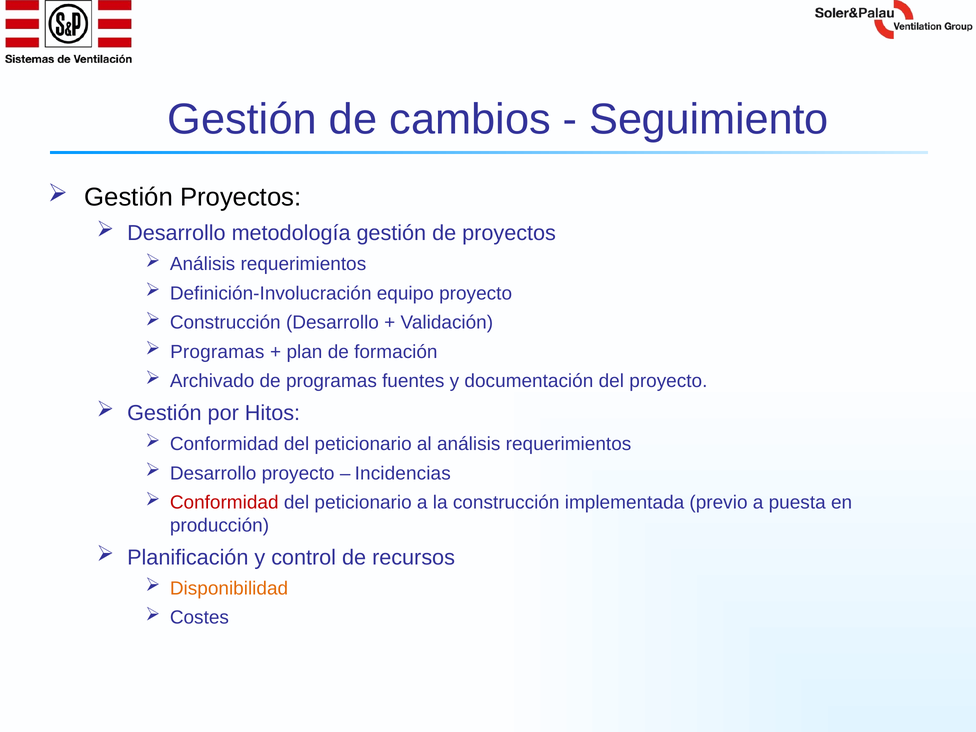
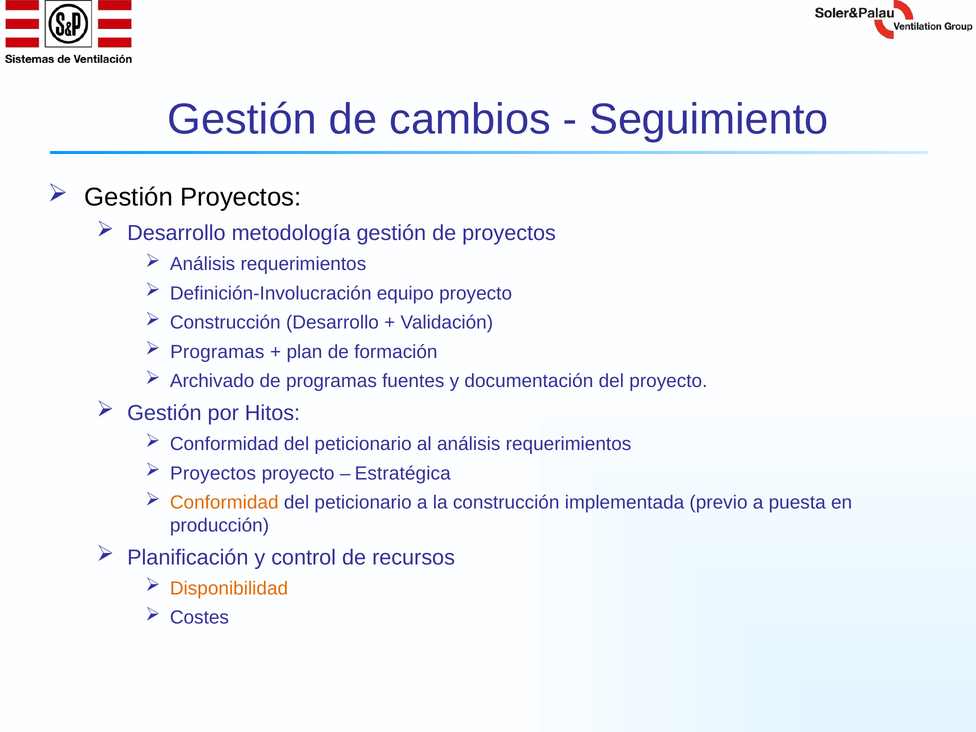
Desarrollo: Desarrollo -> Proyectos (213, 473)
Incidencias: Incidencias -> Estratégica (403, 473)
Conformidad colour: red -> orange (224, 503)
